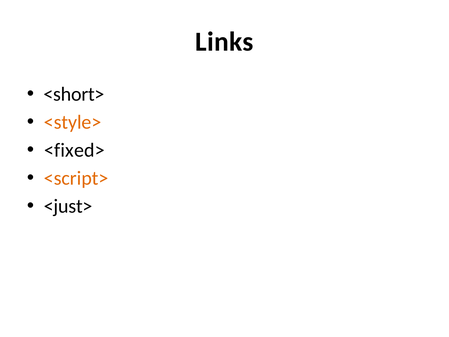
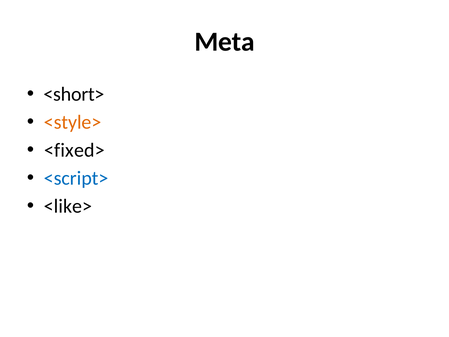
Links: Links -> Meta (225, 42)
<script> colour: orange -> blue (76, 178)
<just>: <just> -> <like> (68, 206)
